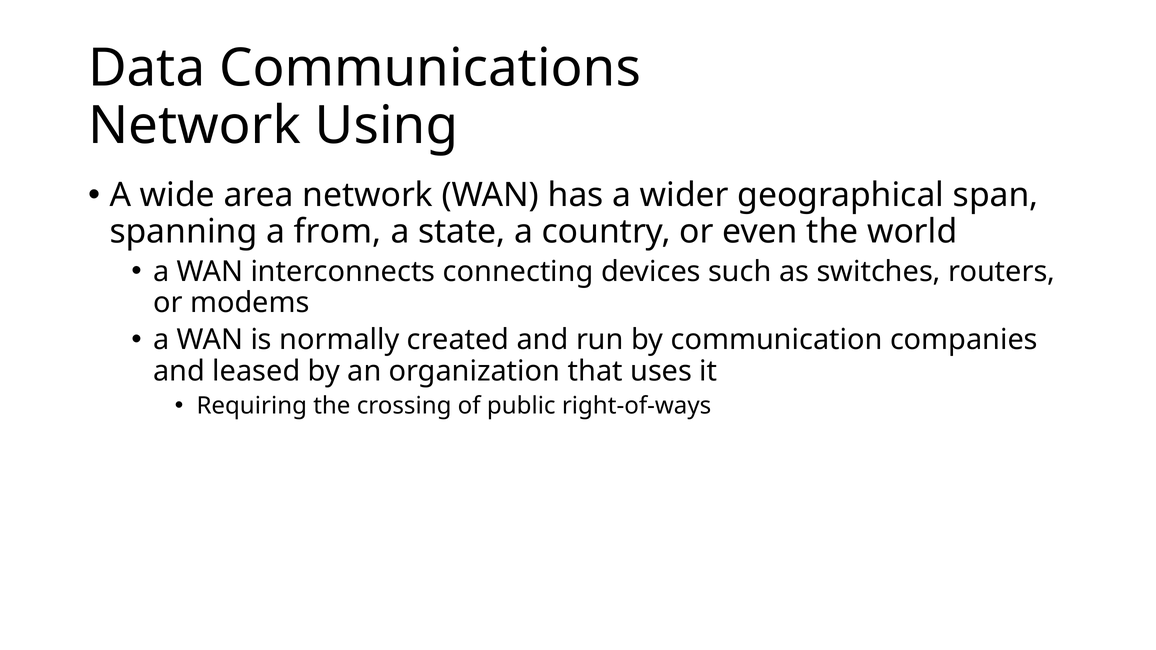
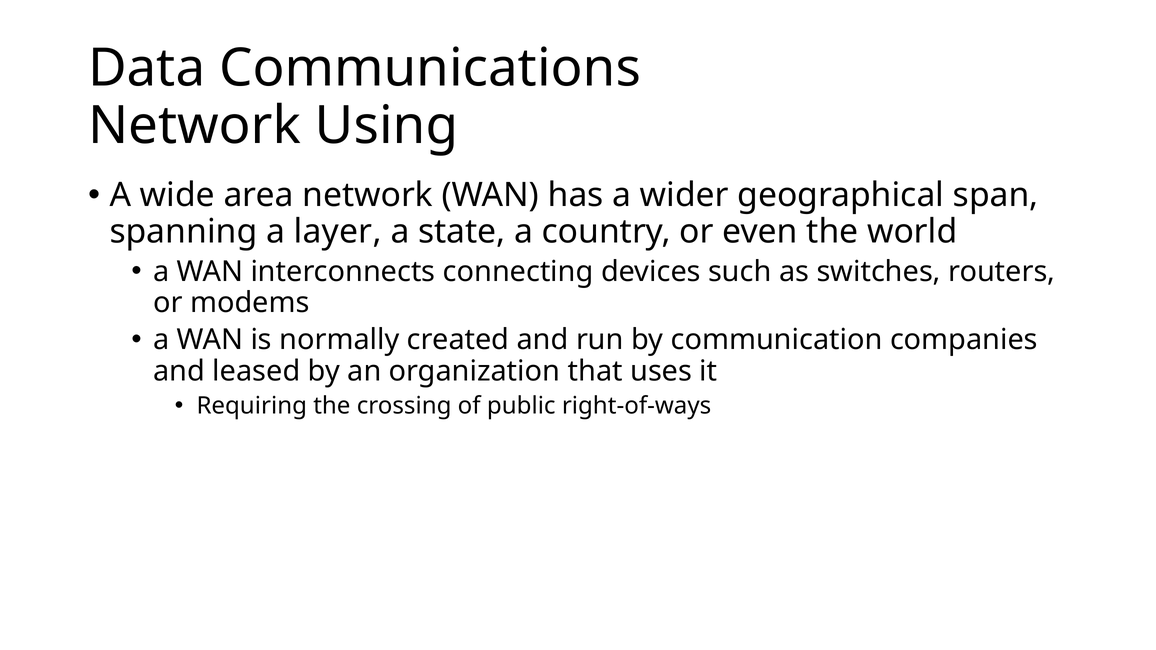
from: from -> layer (338, 232)
